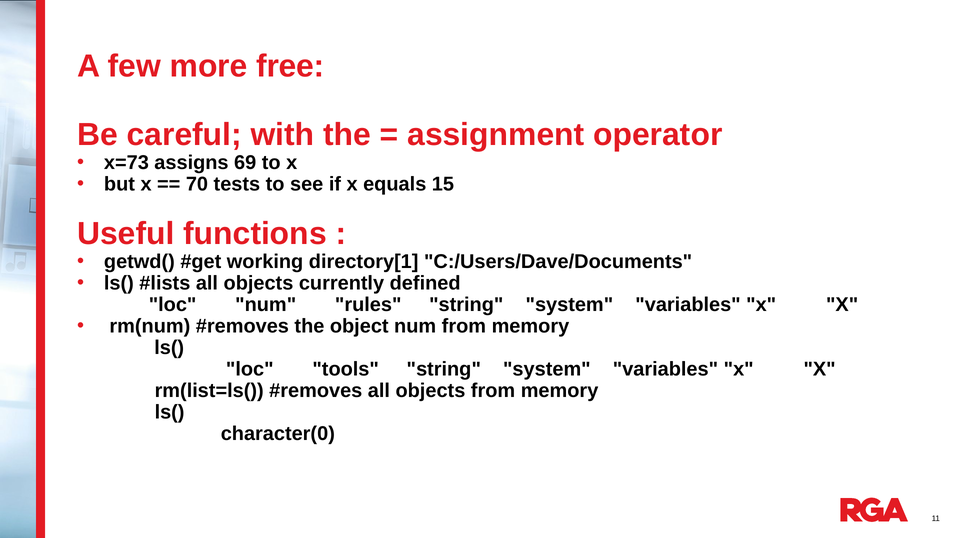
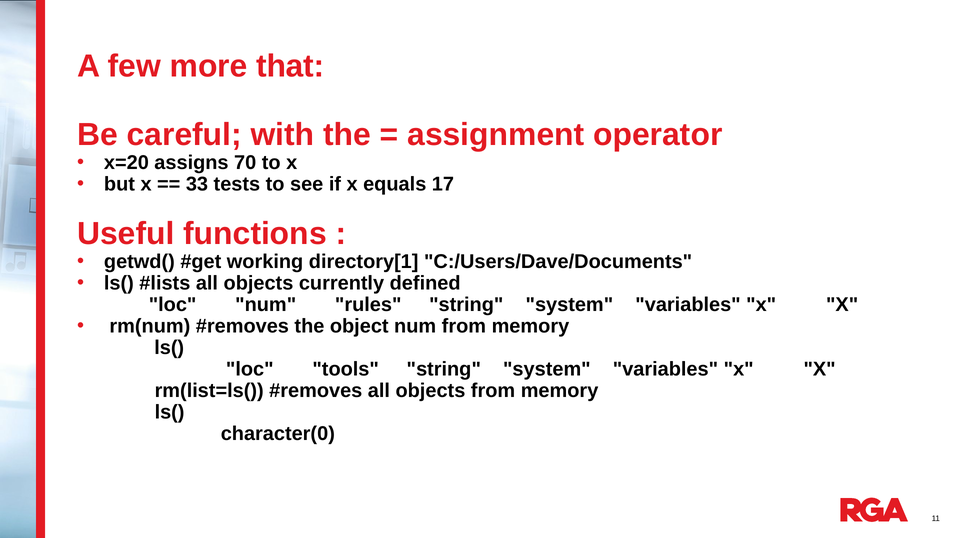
free: free -> that (290, 66)
x=73: x=73 -> x=20 (126, 163)
69: 69 -> 70 (245, 163)
70: 70 -> 33 (197, 184)
15: 15 -> 17 (443, 184)
